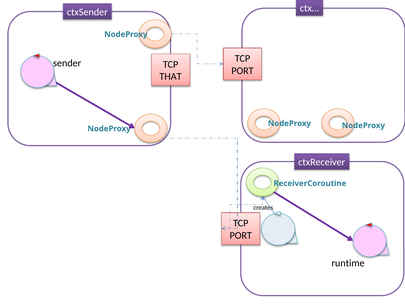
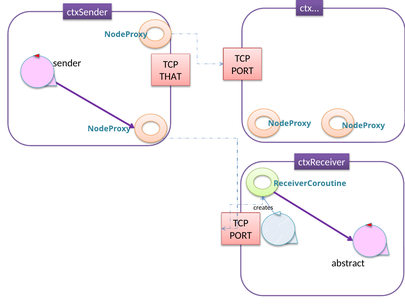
runtime: runtime -> abstract (348, 263)
